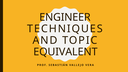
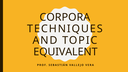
ENGINEER: ENGINEER -> CORPORA (65, 17)
